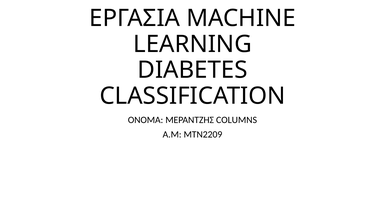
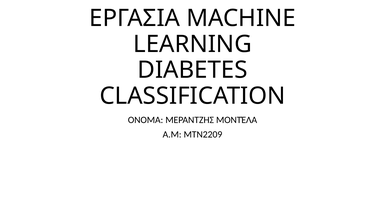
COLUMNS: COLUMNS -> ΜΟΝΤΈΛΑ (237, 120)
